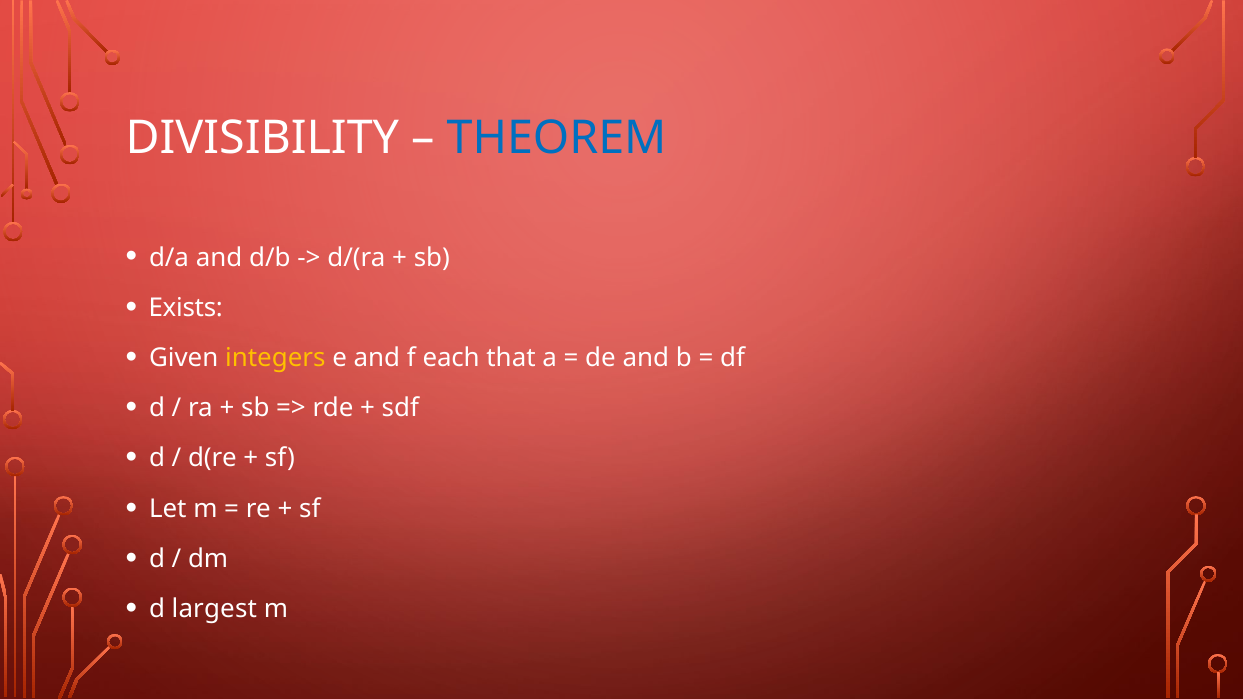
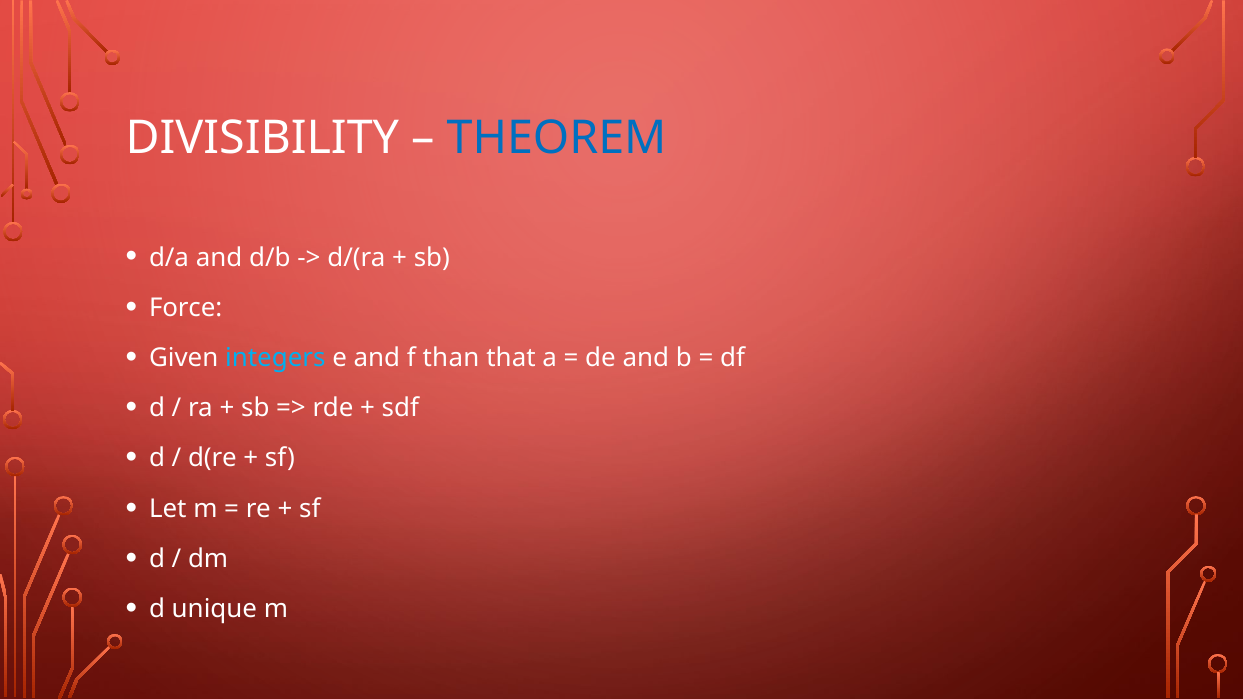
Exists: Exists -> Force (186, 308)
integers colour: yellow -> light blue (275, 358)
each: each -> than (451, 358)
largest: largest -> unique (214, 609)
